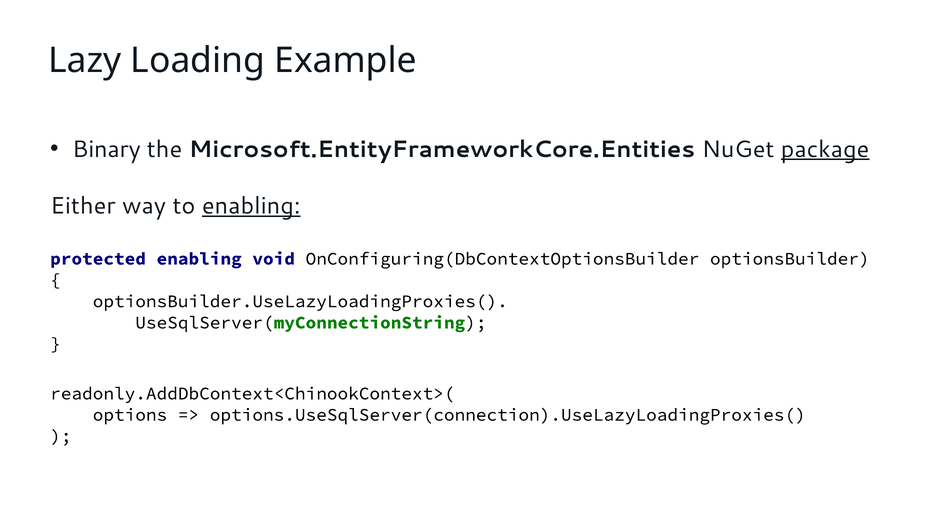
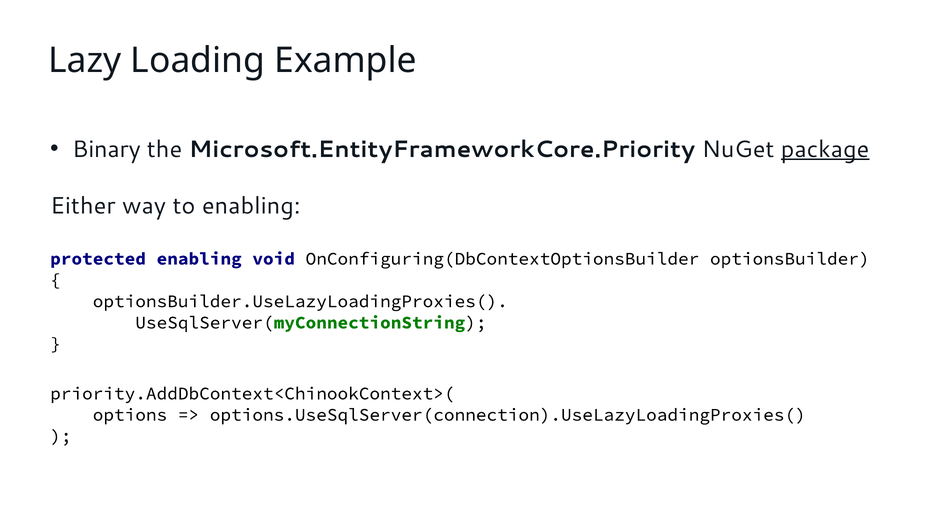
Microsoft.EntityFrameworkCore.Entities: Microsoft.EntityFrameworkCore.Entities -> Microsoft.EntityFrameworkCore.Priority (442, 149)
enabling underline: present -> none (251, 206)
readonly.AddDbContext<ChinookContext>(: readonly.AddDbContext<ChinookContext>( -> priority.AddDbContext<ChinookContext>( (252, 394)
